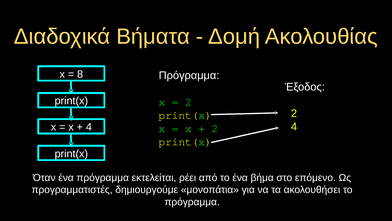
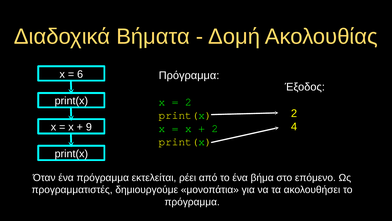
8: 8 -> 6 (80, 74)
4: 4 -> 9 (89, 127)
